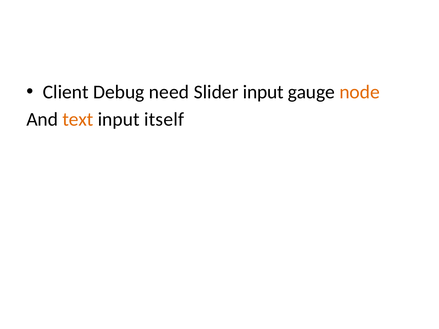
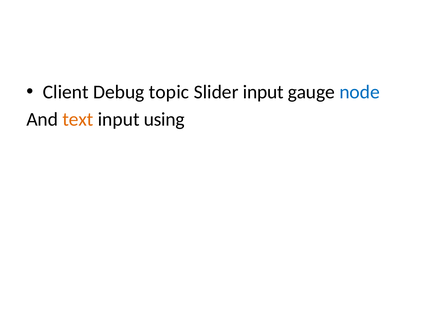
need: need -> topic (169, 92)
node colour: orange -> blue (360, 92)
itself: itself -> using (164, 119)
